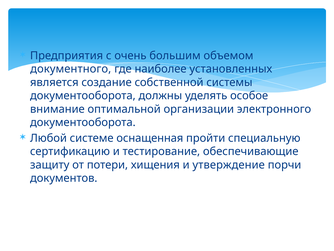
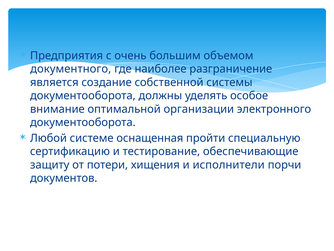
установленных: установленных -> разграничение (231, 69)
утверждение: утверждение -> исполнители (229, 165)
